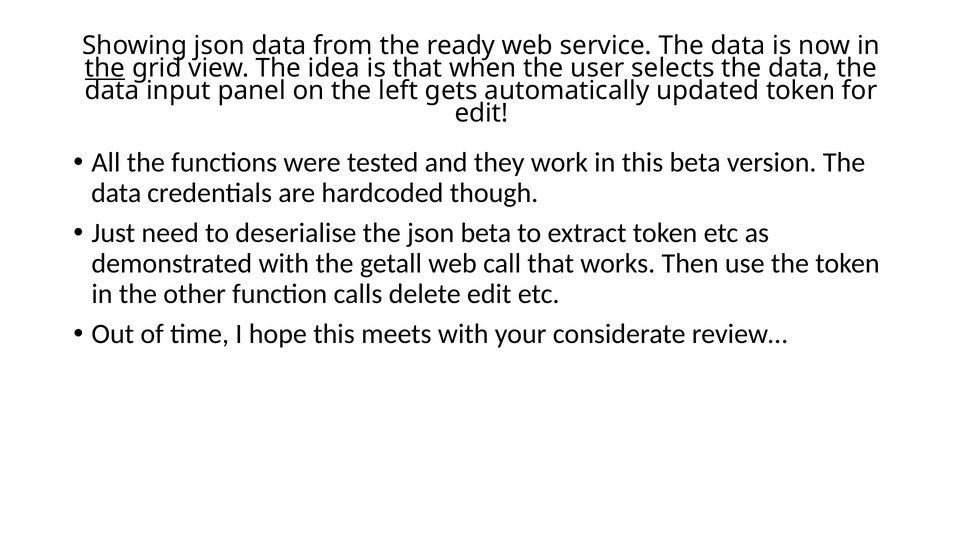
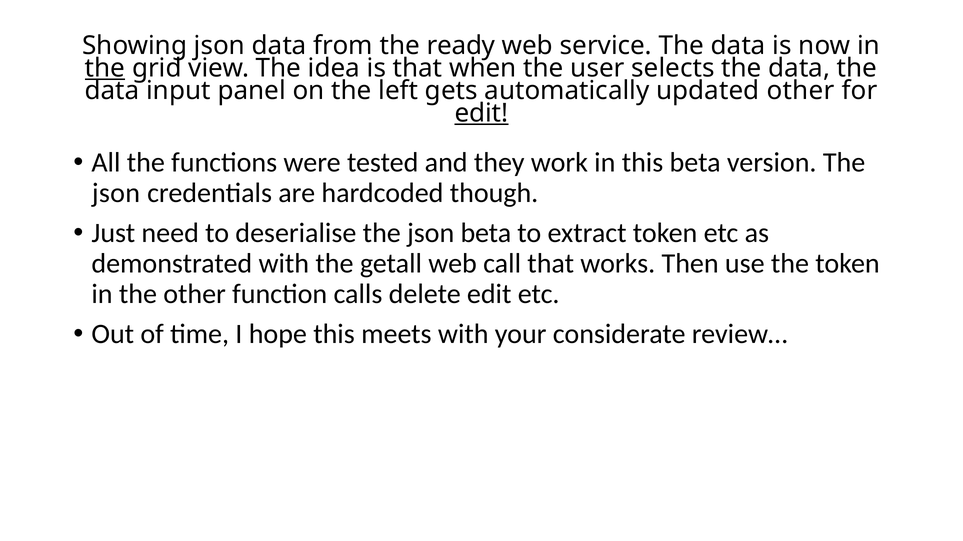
updated token: token -> other (800, 91)
edit underline: none -> present (481, 113)
data: data -> json (116, 193)
